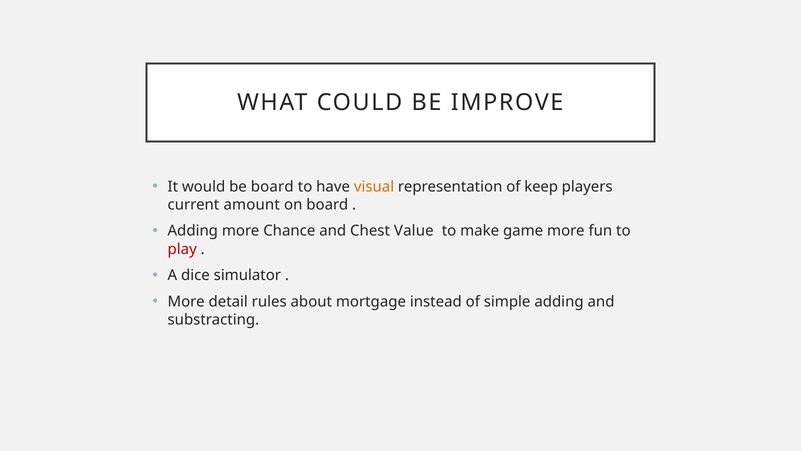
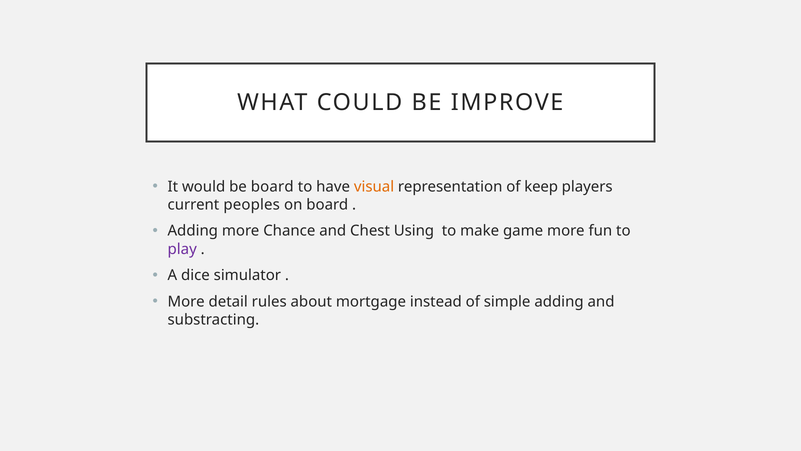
amount: amount -> peoples (252, 204)
Value: Value -> Using (414, 231)
play colour: red -> purple (182, 249)
